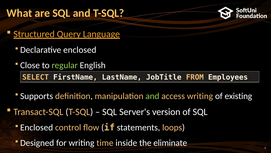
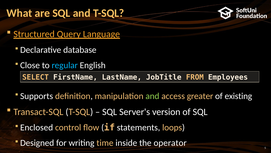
Declarative enclosed: enclosed -> database (80, 50)
regular colour: light green -> light blue (65, 65)
access writing: writing -> greater (200, 96)
eliminate: eliminate -> operator (170, 142)
